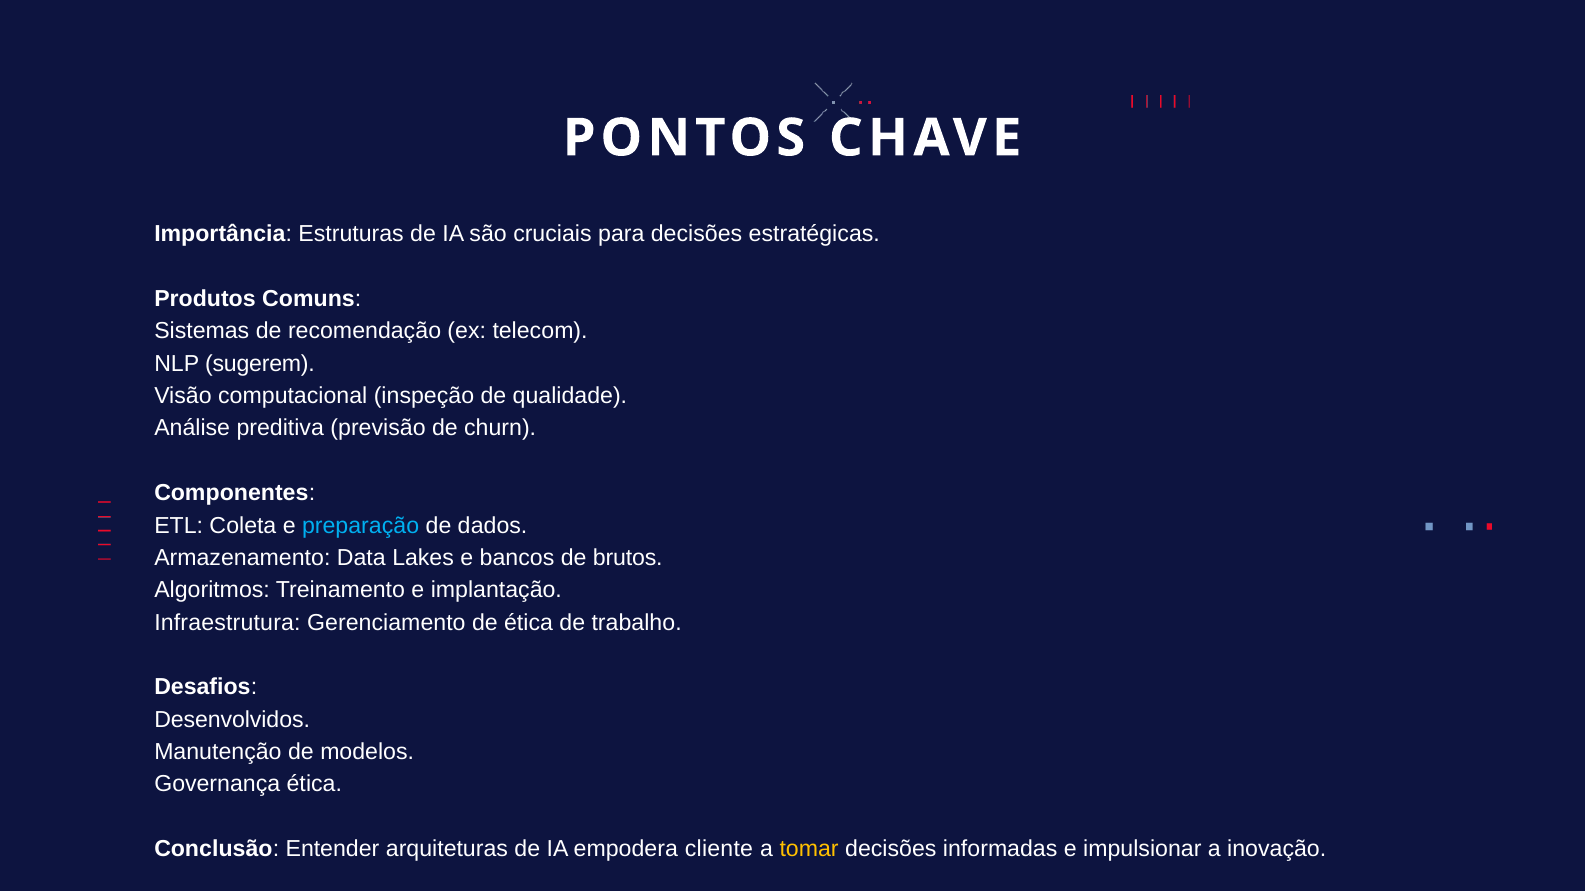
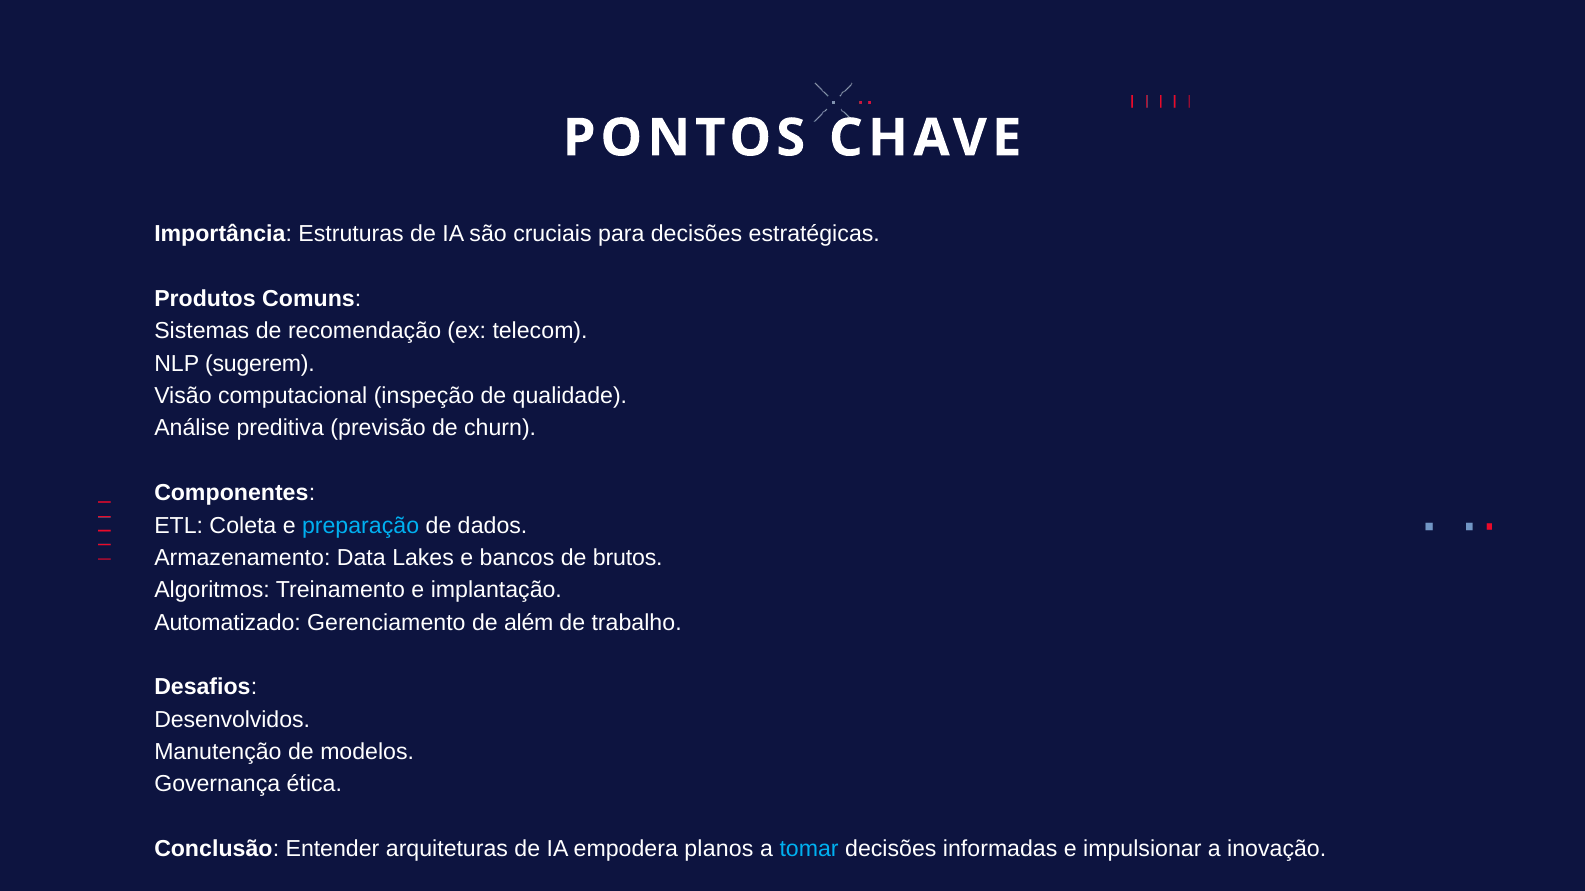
Infraestrutura: Infraestrutura -> Automatizado (228, 623)
de ética: ética -> além (529, 623)
cliente: cliente -> planos (719, 850)
tomar colour: yellow -> light blue (809, 850)
